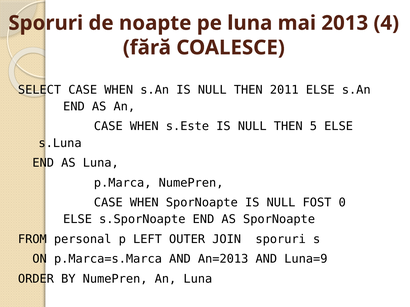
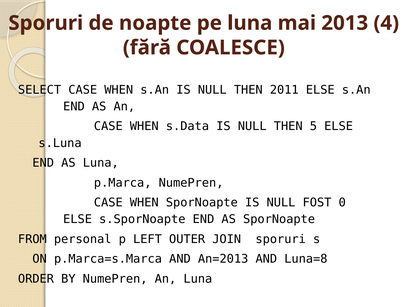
s.Este: s.Este -> s.Data (187, 127)
Luna=9: Luna=9 -> Luna=8 (306, 259)
